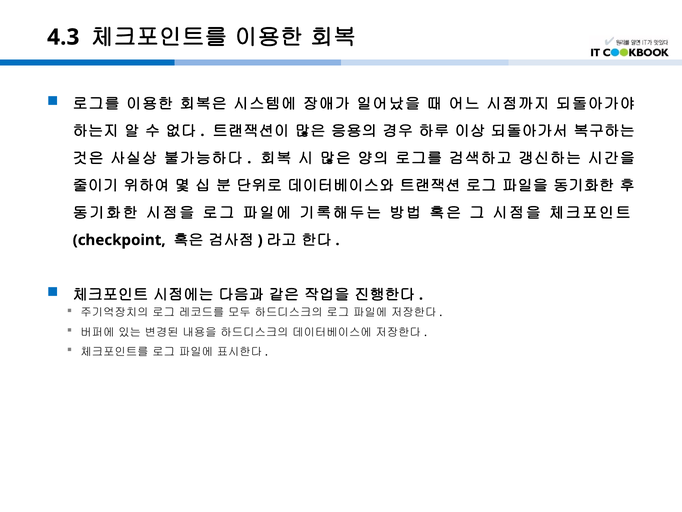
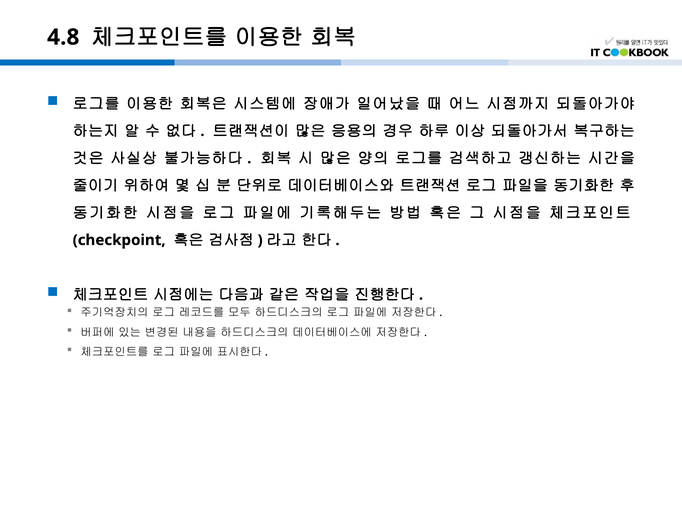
4.3: 4.3 -> 4.8 (63, 37)
